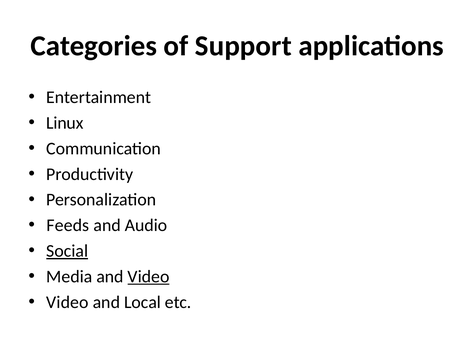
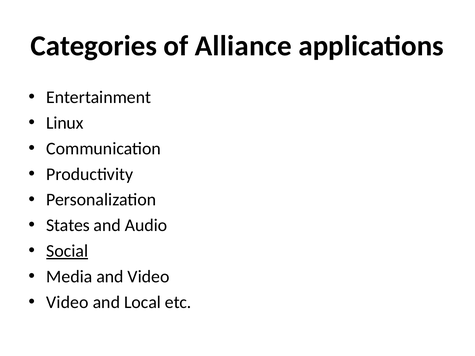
Support: Support -> Alliance (243, 46)
Feeds: Feeds -> States (68, 226)
Video underline: present -> none (149, 277)
